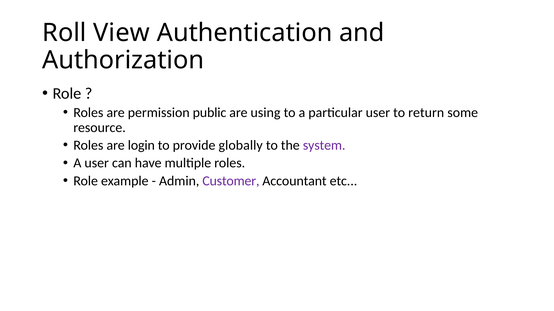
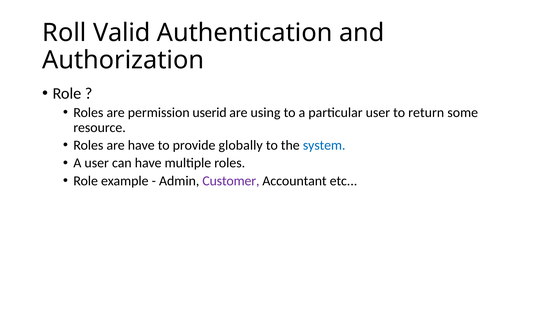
View: View -> Valid (122, 33)
public: public -> userid (210, 113)
are login: login -> have (141, 146)
system colour: purple -> blue (324, 146)
